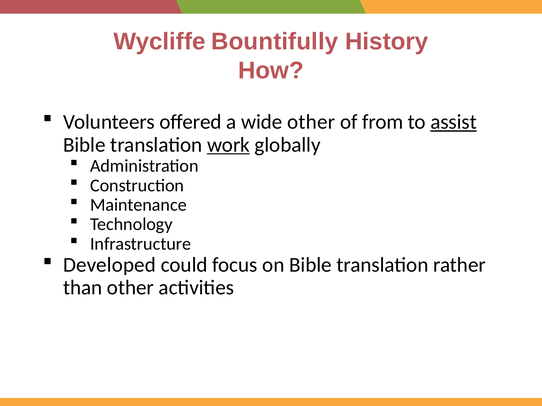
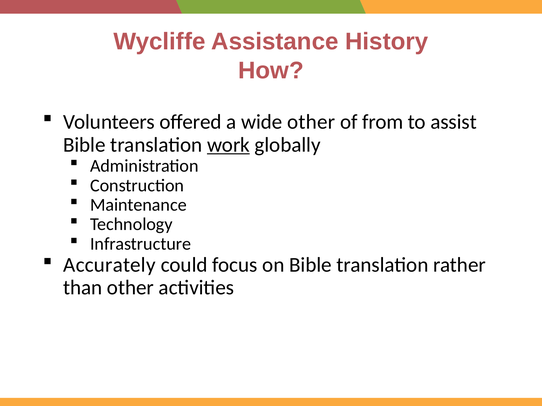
Bountifully: Bountifully -> Assistance (275, 42)
assist underline: present -> none (454, 122)
Developed: Developed -> Accurately (109, 265)
